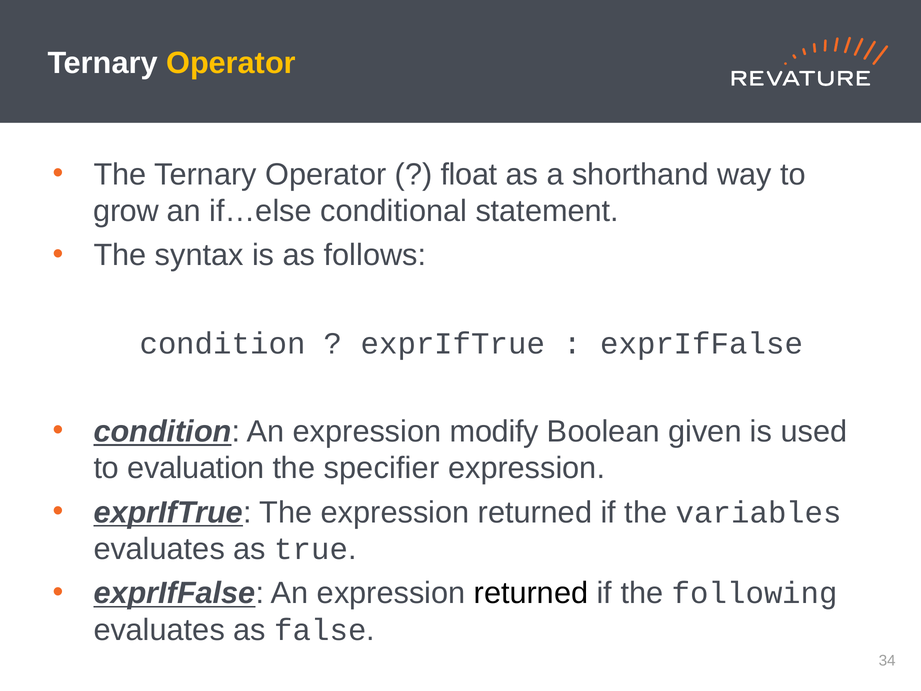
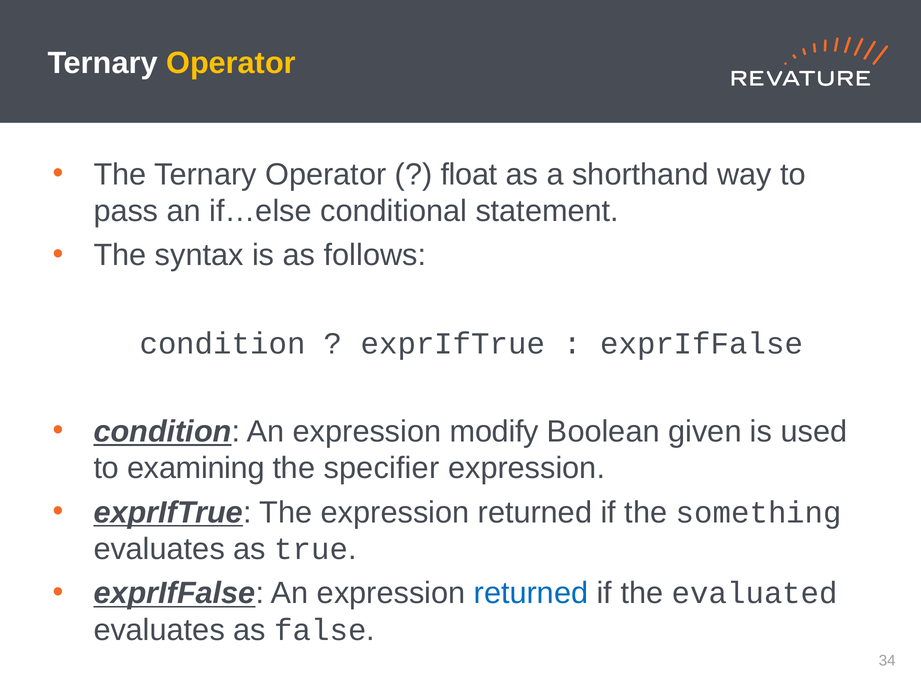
grow: grow -> pass (126, 211)
evaluation: evaluation -> examining (196, 468)
variables: variables -> something (759, 512)
returned colour: black -> blue (531, 593)
following: following -> evaluated (755, 593)
